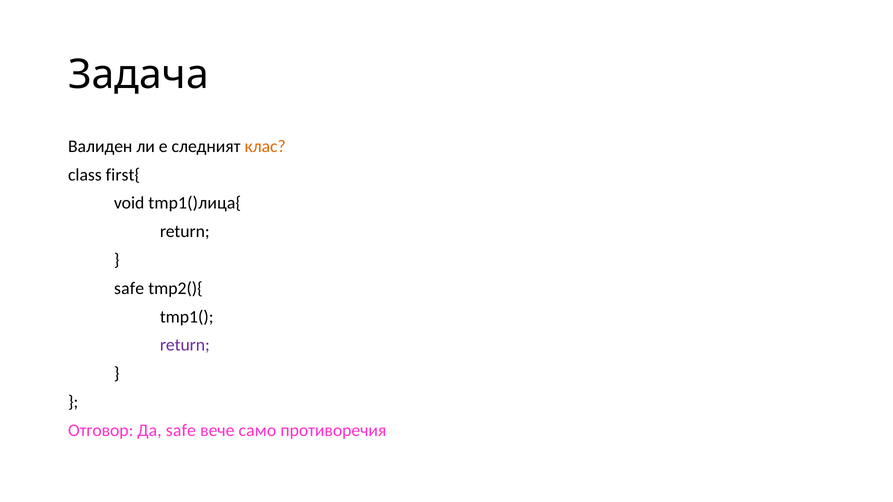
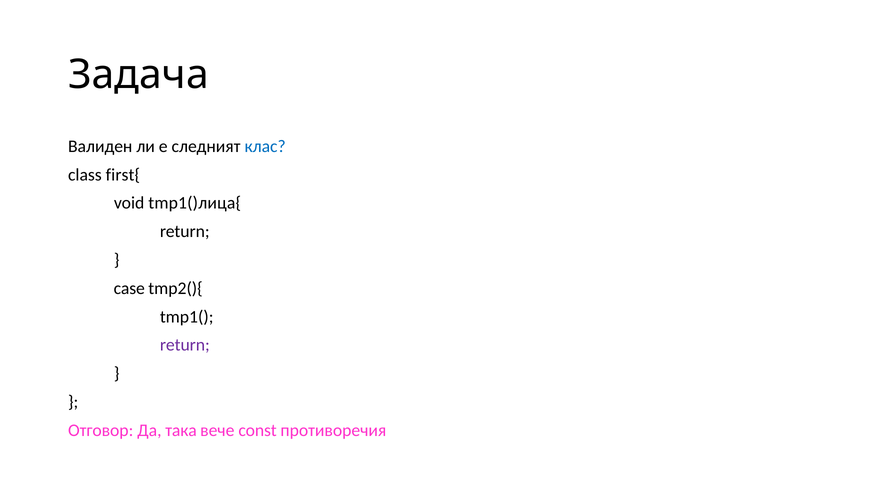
клас colour: orange -> blue (265, 146)
safe: safe -> case (129, 288)
Да safe: safe -> така (181, 430)
само: само -> const (258, 430)
